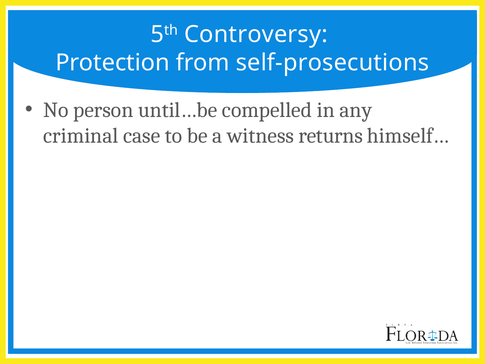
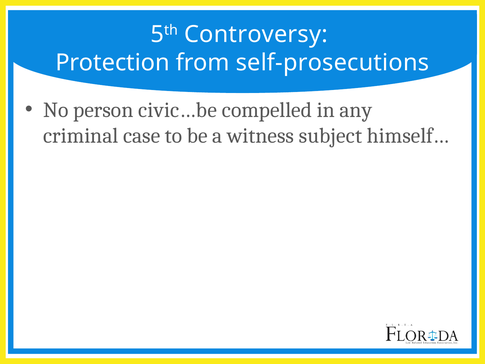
until…be: until…be -> civic…be (178, 110)
returns: returns -> subject (330, 136)
